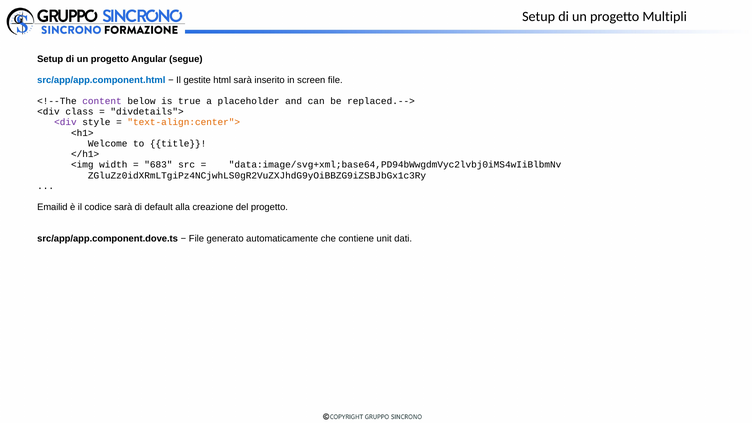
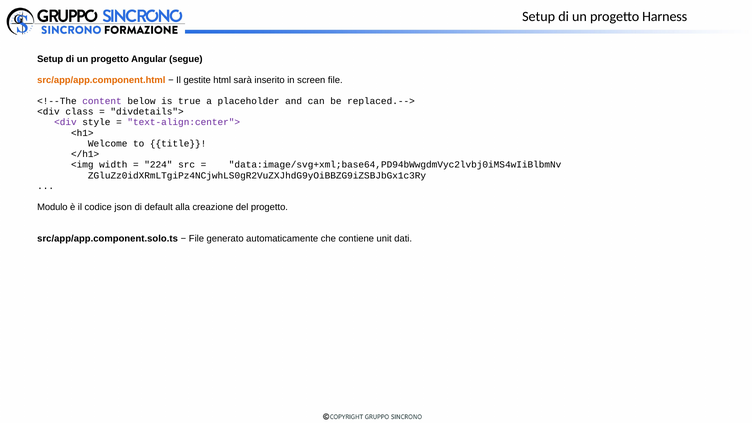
Multipli: Multipli -> Harness (665, 17)
src/app/app.component.html colour: blue -> orange (101, 80)
text-align:center"> colour: orange -> purple (184, 122)
683: 683 -> 224 (158, 165)
Emailid: Emailid -> Modulo (52, 207)
codice sarà: sarà -> json (123, 207)
src/app/app.component.dove.ts: src/app/app.component.dove.ts -> src/app/app.component.solo.ts (108, 238)
